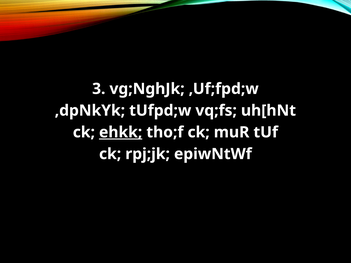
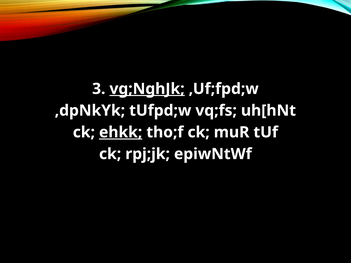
vg;NghJk underline: none -> present (147, 89)
